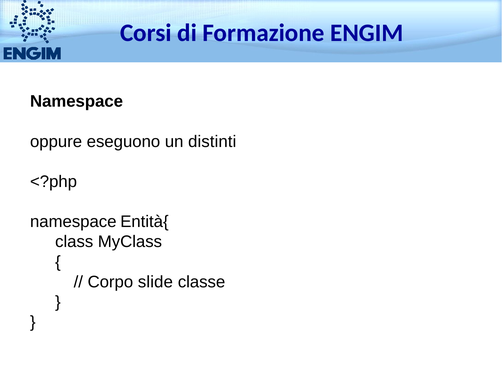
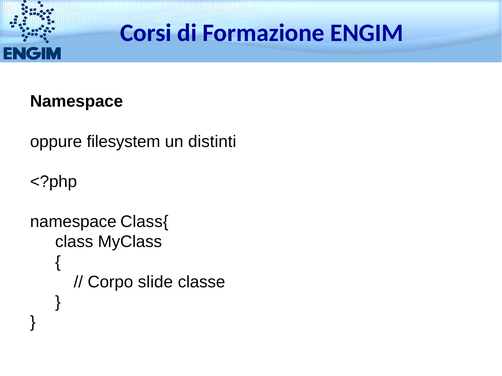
eseguono: eseguono -> filesystem (124, 142)
Entità{: Entità{ -> Class{ (144, 222)
